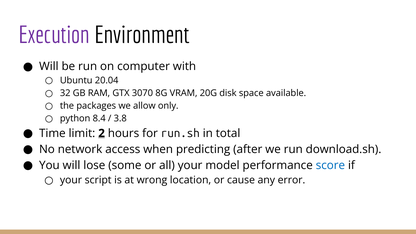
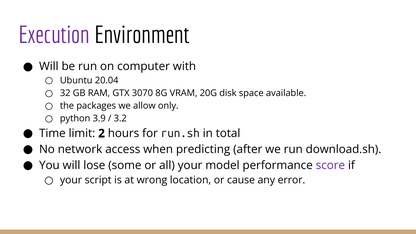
8.4: 8.4 -> 3.9 (99, 119)
3.8: 3.8 -> 3.2 (120, 119)
score colour: blue -> purple (330, 165)
